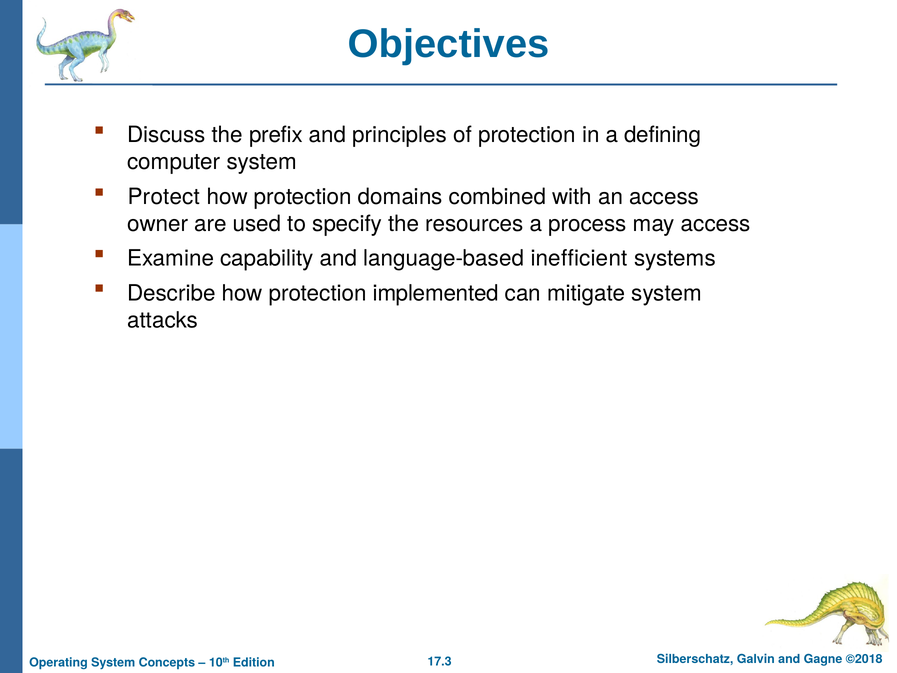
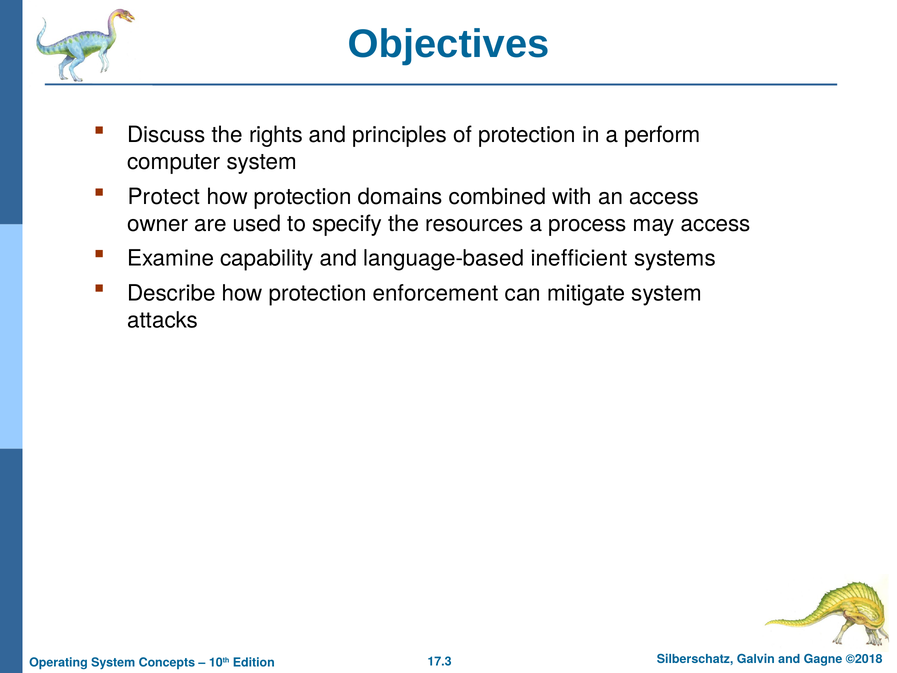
prefix: prefix -> rights (276, 135)
defining: defining -> perform (662, 135)
implemented: implemented -> enforcement (436, 293)
